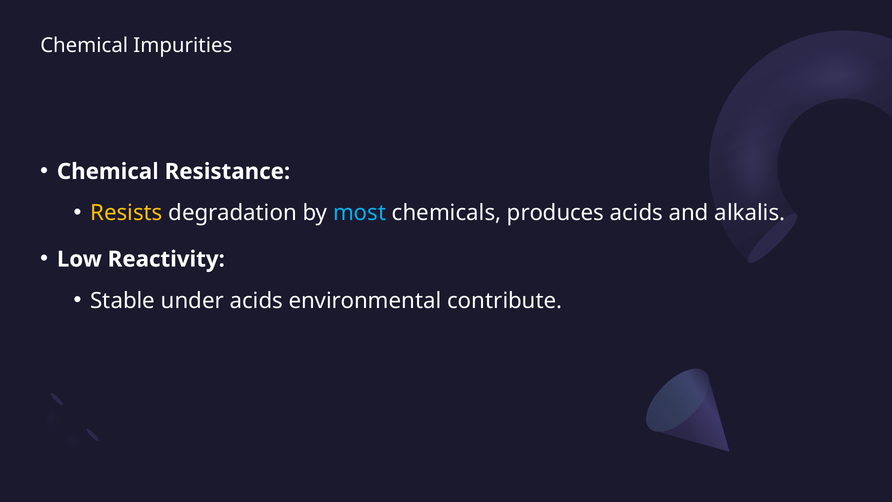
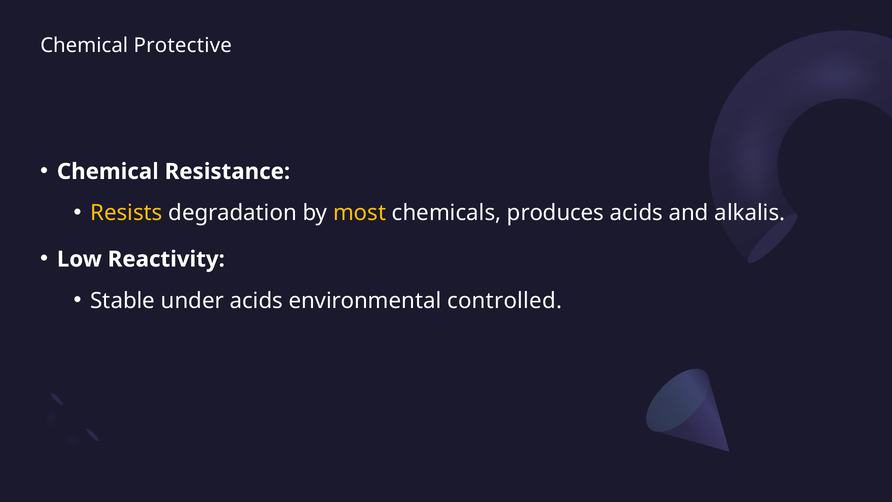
Impurities: Impurities -> Protective (183, 46)
most colour: light blue -> yellow (360, 213)
contribute: contribute -> controlled (505, 301)
